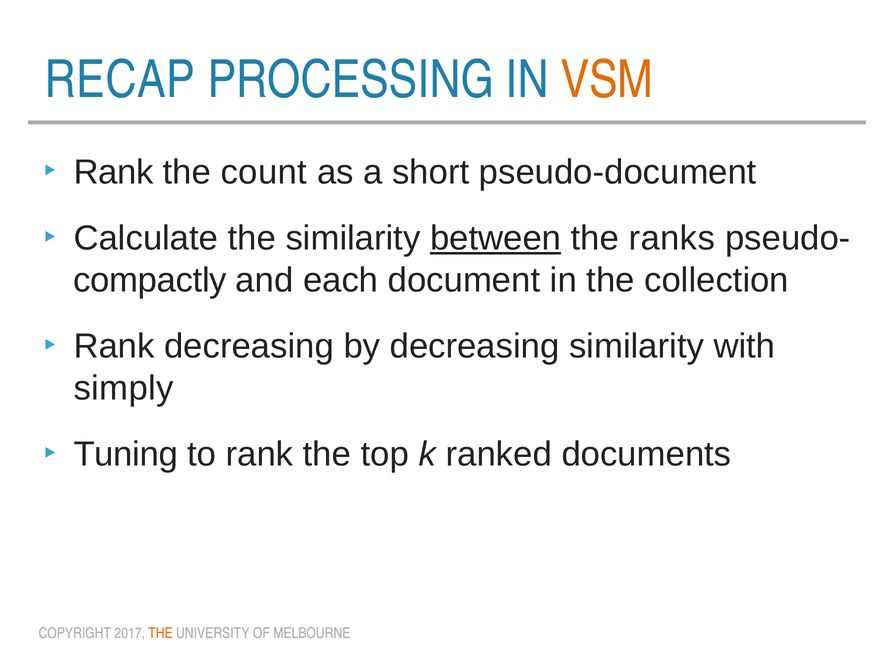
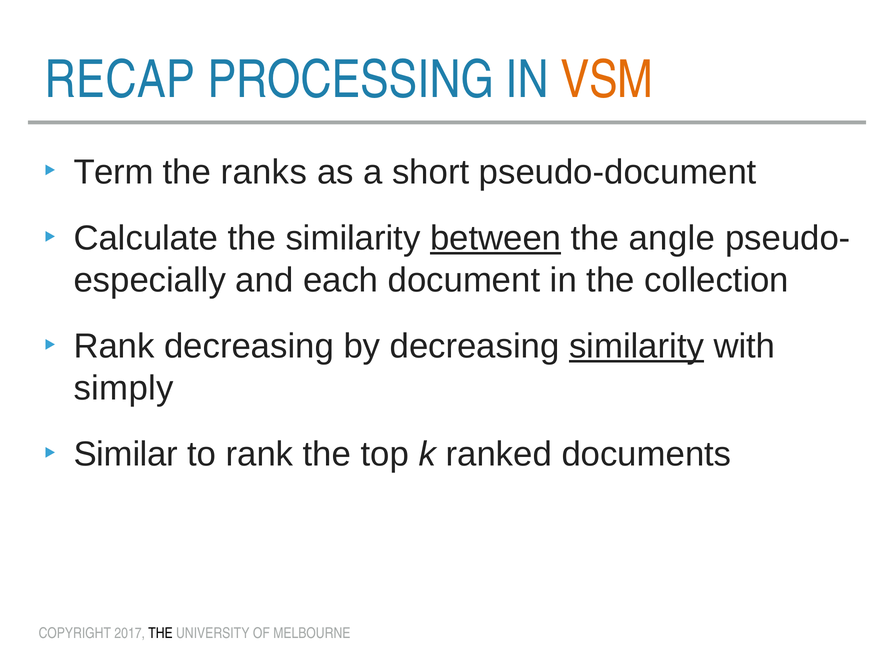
Rank: Rank -> Term (114, 172)
count: count -> ranks (264, 172)
ranks: ranks -> angle (672, 238)
compactly: compactly -> especially (150, 280)
similarity underline: none -> present (637, 346)
Tuning: Tuning -> Similar (126, 454)
THE colour: orange -> black (161, 633)
